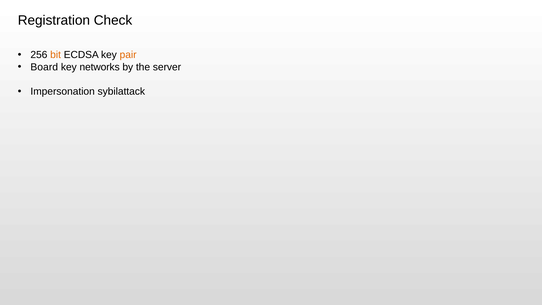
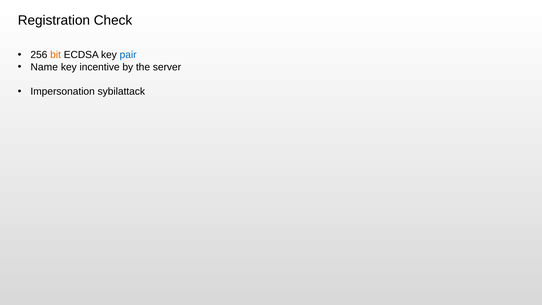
pair colour: orange -> blue (128, 55)
Board: Board -> Name (44, 67)
networks: networks -> incentive (100, 67)
